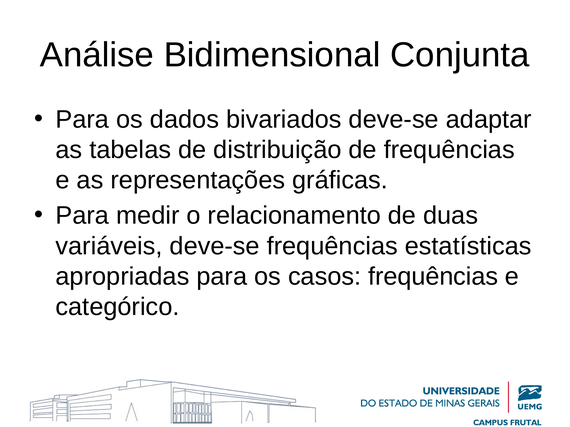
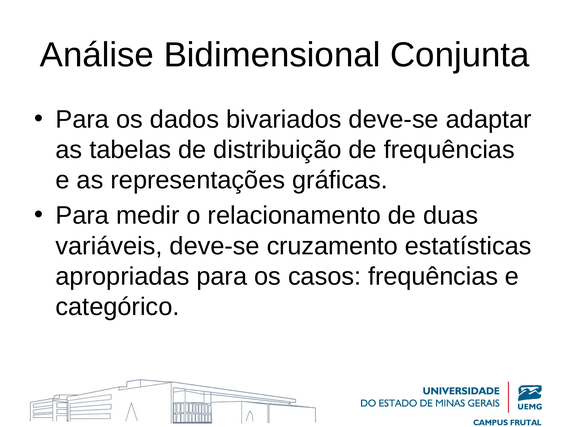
deve-se frequências: frequências -> cruzamento (332, 246)
